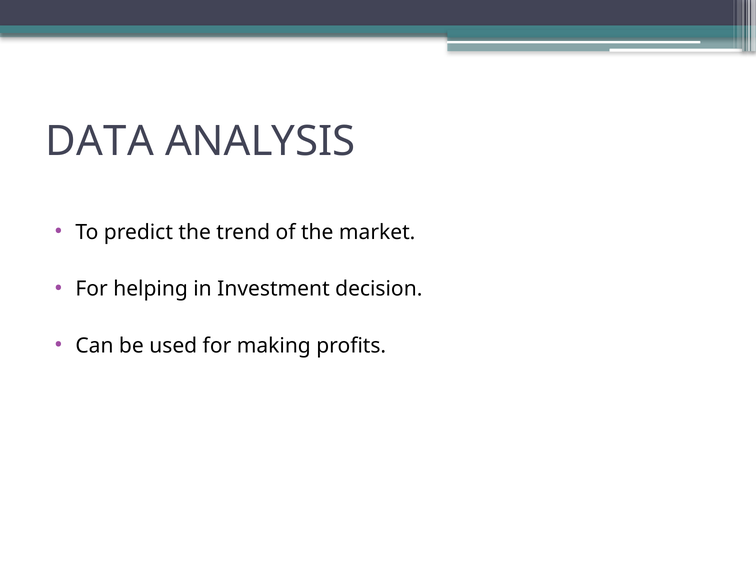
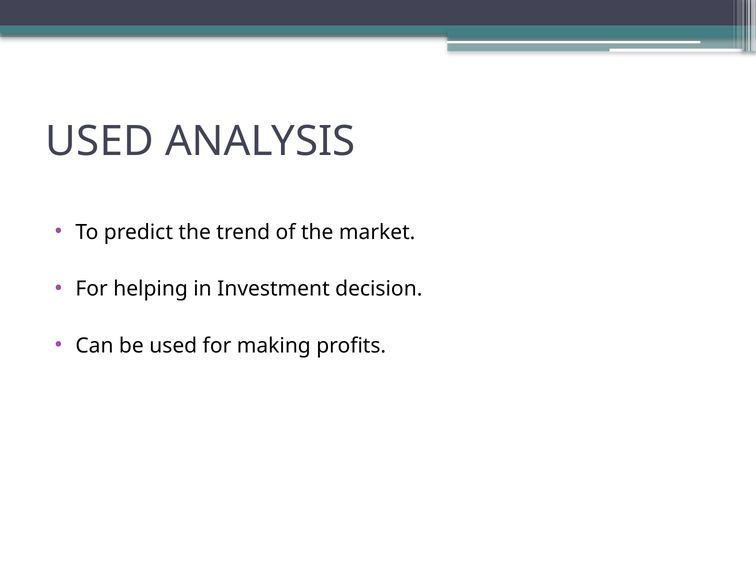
DATA: DATA -> USED (100, 142)
